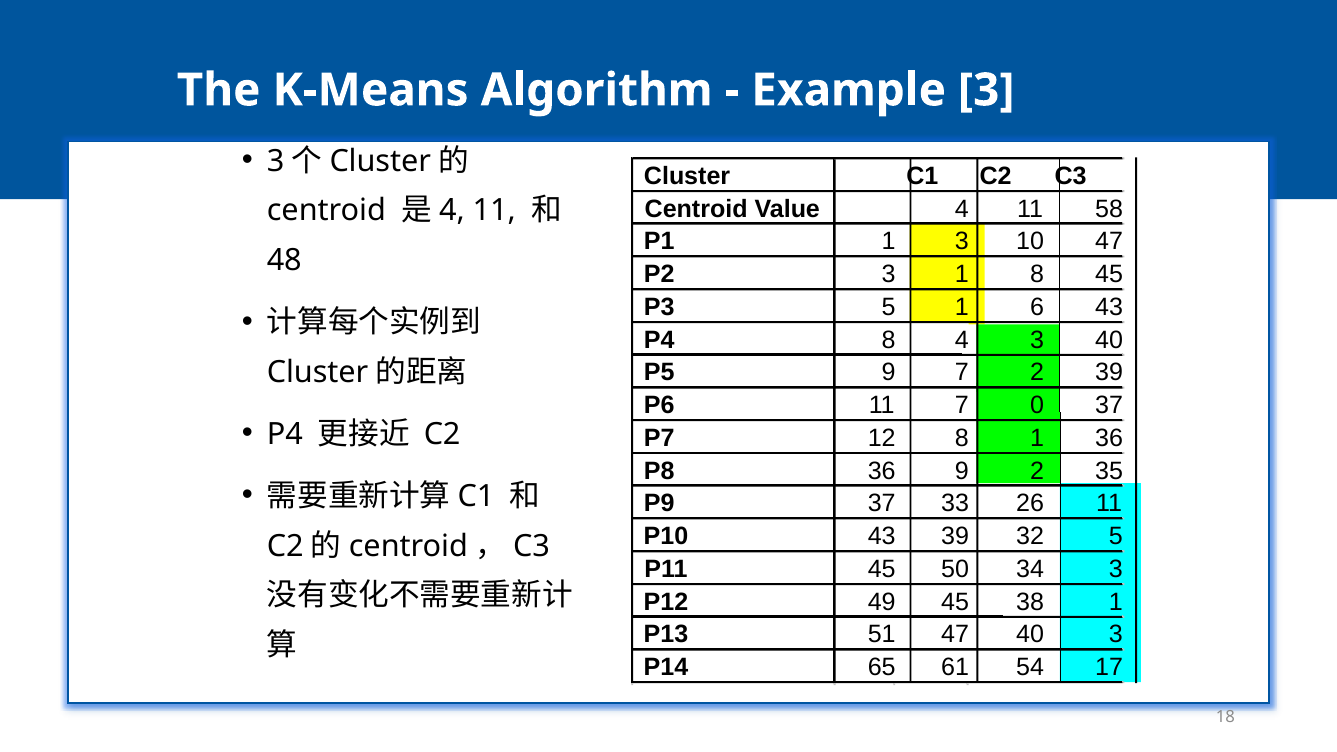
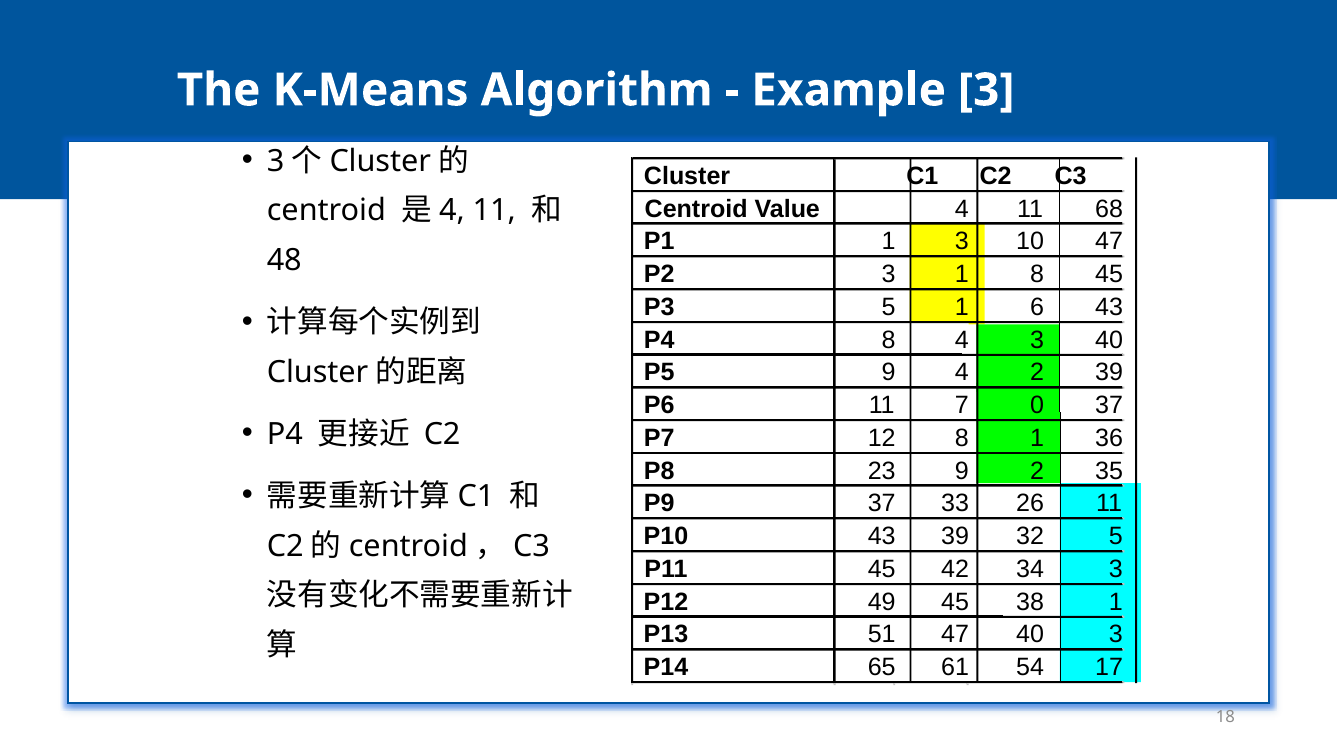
58: 58 -> 68 (1109, 209)
9 7: 7 -> 4 (962, 373)
P8 36: 36 -> 23 (882, 471)
50: 50 -> 42 (955, 569)
